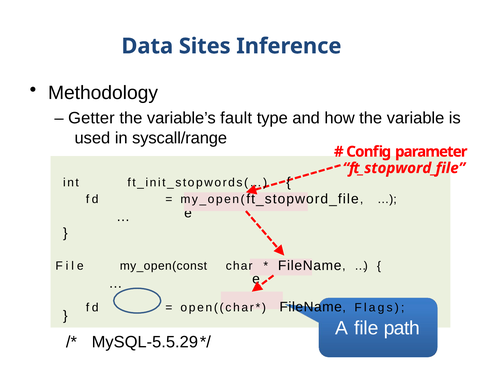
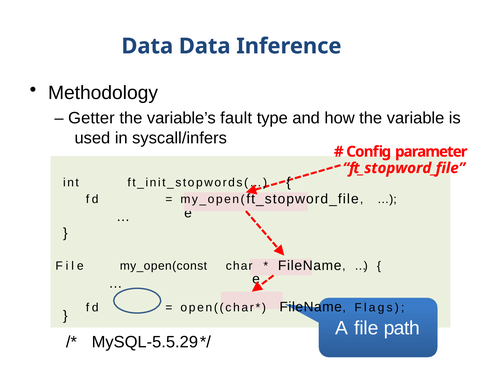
Data Sites: Sites -> Data (205, 46)
syscall/range: syscall/range -> syscall/infers (180, 138)
